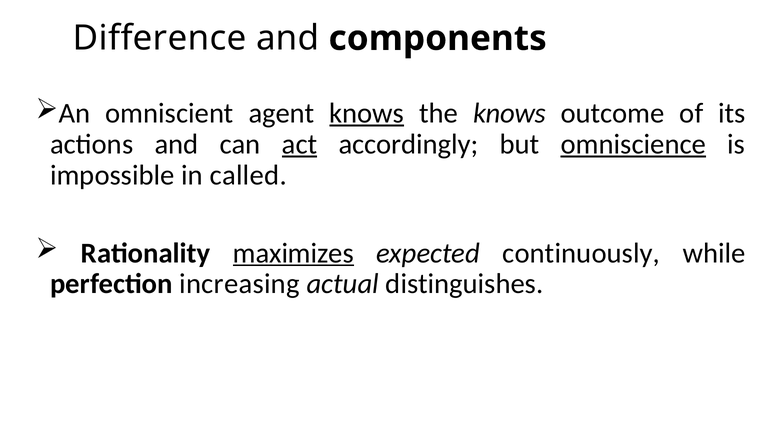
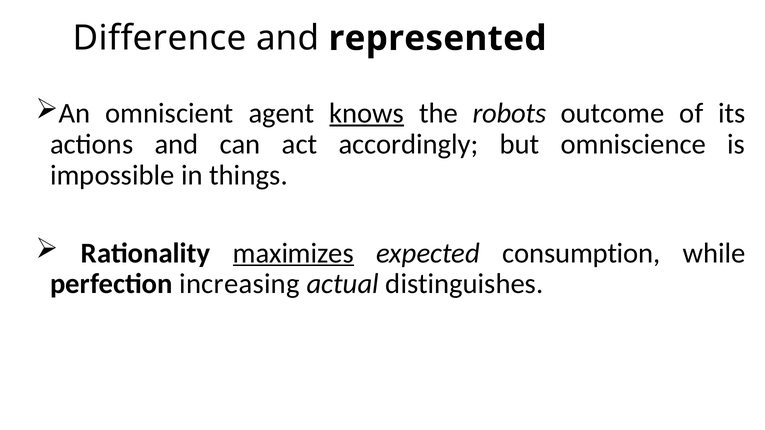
components: components -> represented (438, 38)
the knows: knows -> robots (510, 113)
act underline: present -> none (300, 144)
omniscience underline: present -> none (633, 144)
called: called -> things (248, 175)
continuously: continuously -> consumption (581, 253)
